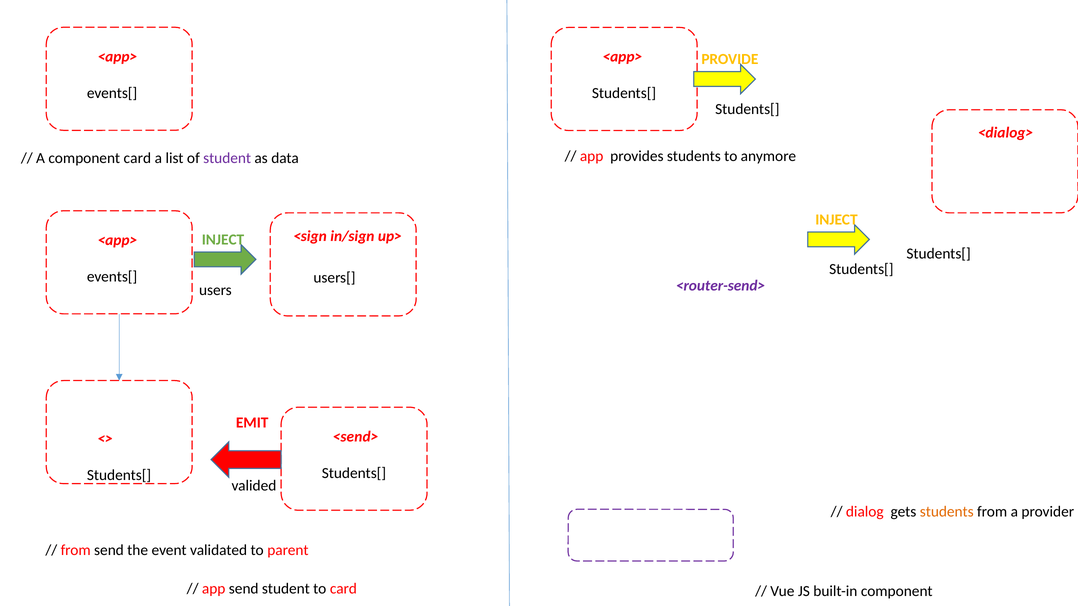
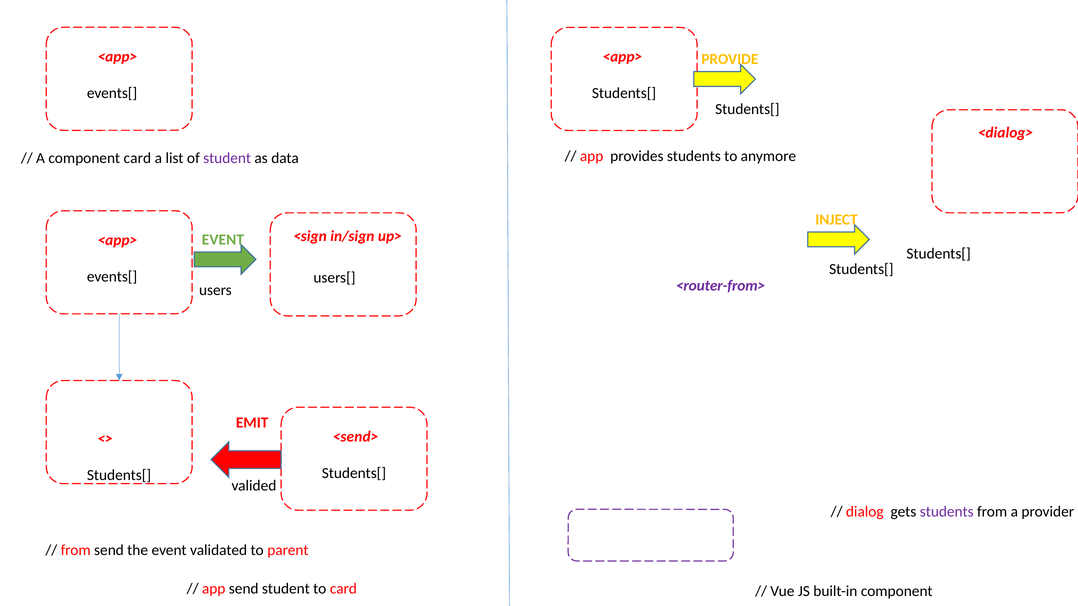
INJECT: INJECT -> EVENT (223, 240)
<router-send>: <router-send> -> <router-from> (721, 286)
students colour: orange -> purple (947, 512)
